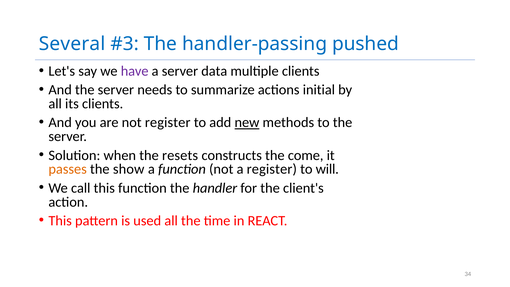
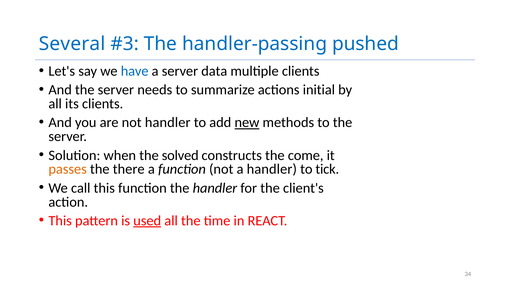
have colour: purple -> blue (135, 71)
not register: register -> handler (168, 123)
resets: resets -> solved (180, 155)
show: show -> there (129, 169)
a register: register -> handler (272, 169)
will: will -> tick (327, 169)
used underline: none -> present (147, 221)
